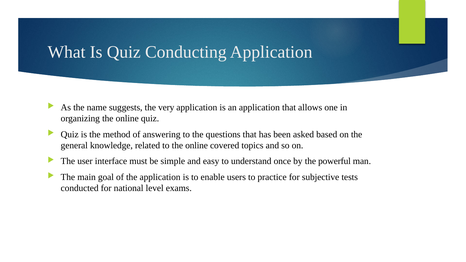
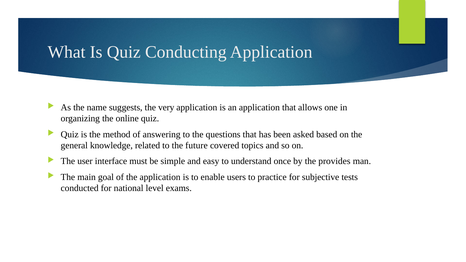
to the online: online -> future (196, 145)
powerful: powerful -> provides (334, 161)
